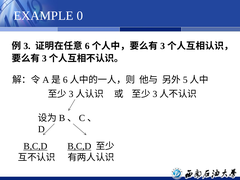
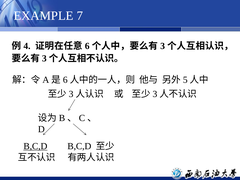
0: 0 -> 7 (80, 16)
3: 3 -> 4 (27, 46)
B,C,D underline: present -> none (79, 146)
